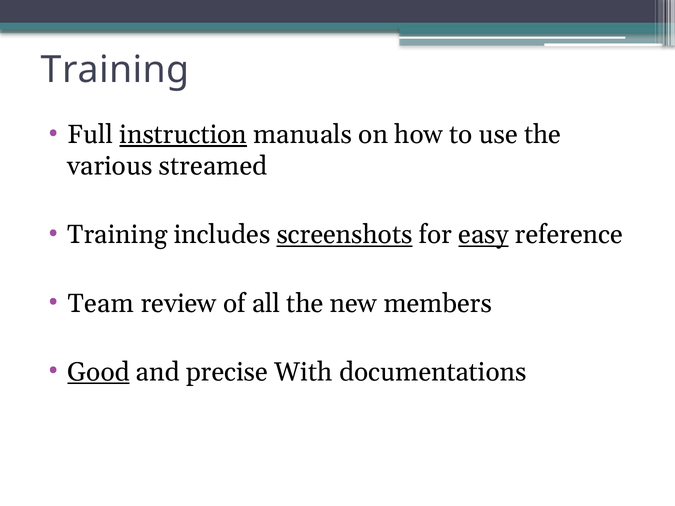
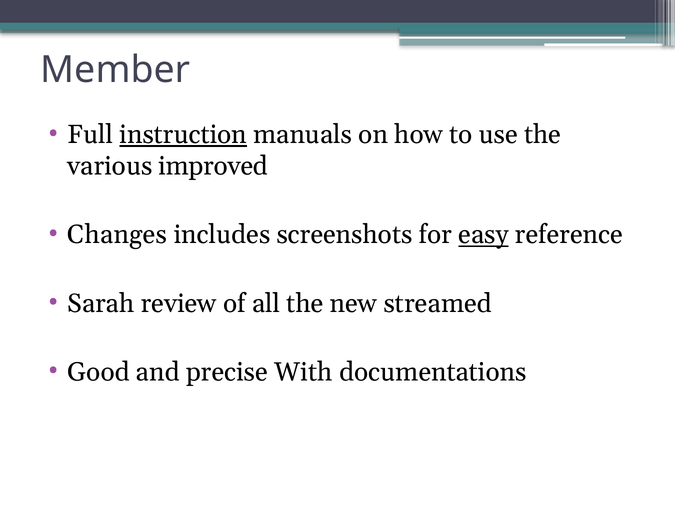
Training: Training -> Member (115, 70)
streamed: streamed -> improved (213, 166)
Training: Training -> Changes (117, 235)
screenshots underline: present -> none (345, 235)
Team: Team -> Sarah (101, 304)
members: members -> streamed (438, 304)
Good underline: present -> none (99, 372)
